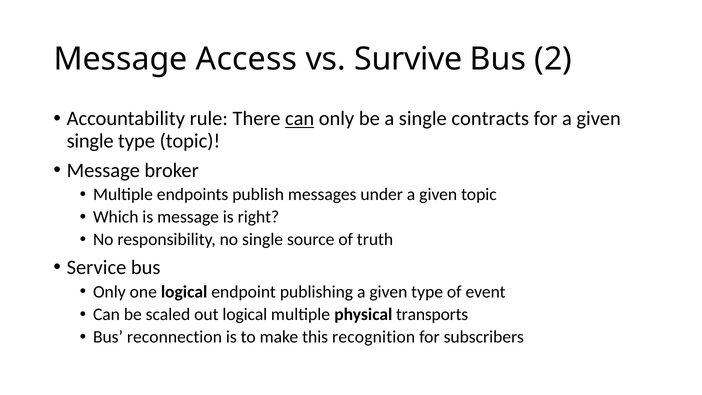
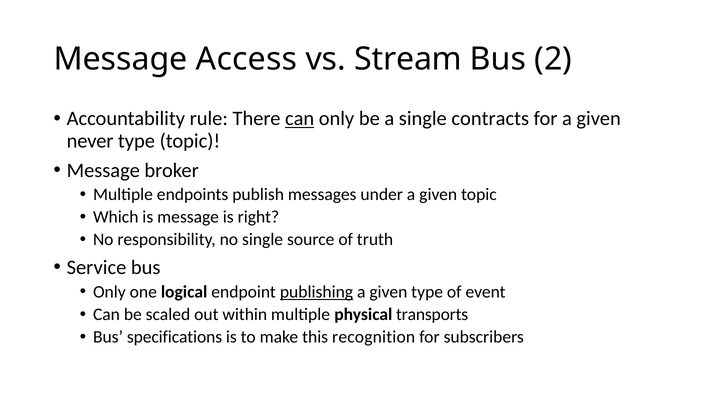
Survive: Survive -> Stream (408, 59)
single: single -> never (90, 141)
publishing underline: none -> present (316, 292)
out logical: logical -> within (245, 314)
reconnection: reconnection -> specifications (175, 337)
